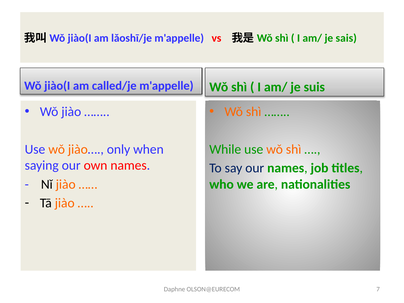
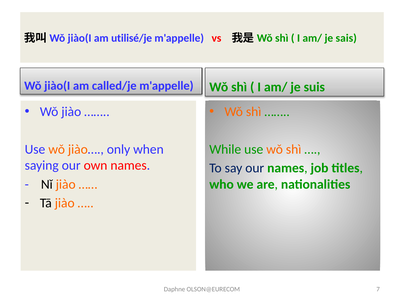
lǎoshī/je: lǎoshī/je -> utilisé/je (132, 38)
